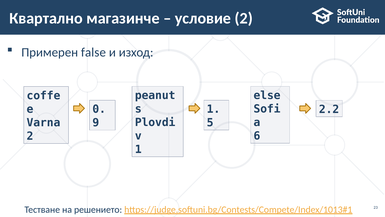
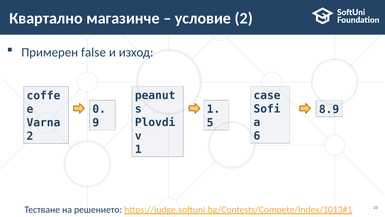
else: else -> case (267, 95)
2.2: 2.2 -> 8.9 (329, 109)
